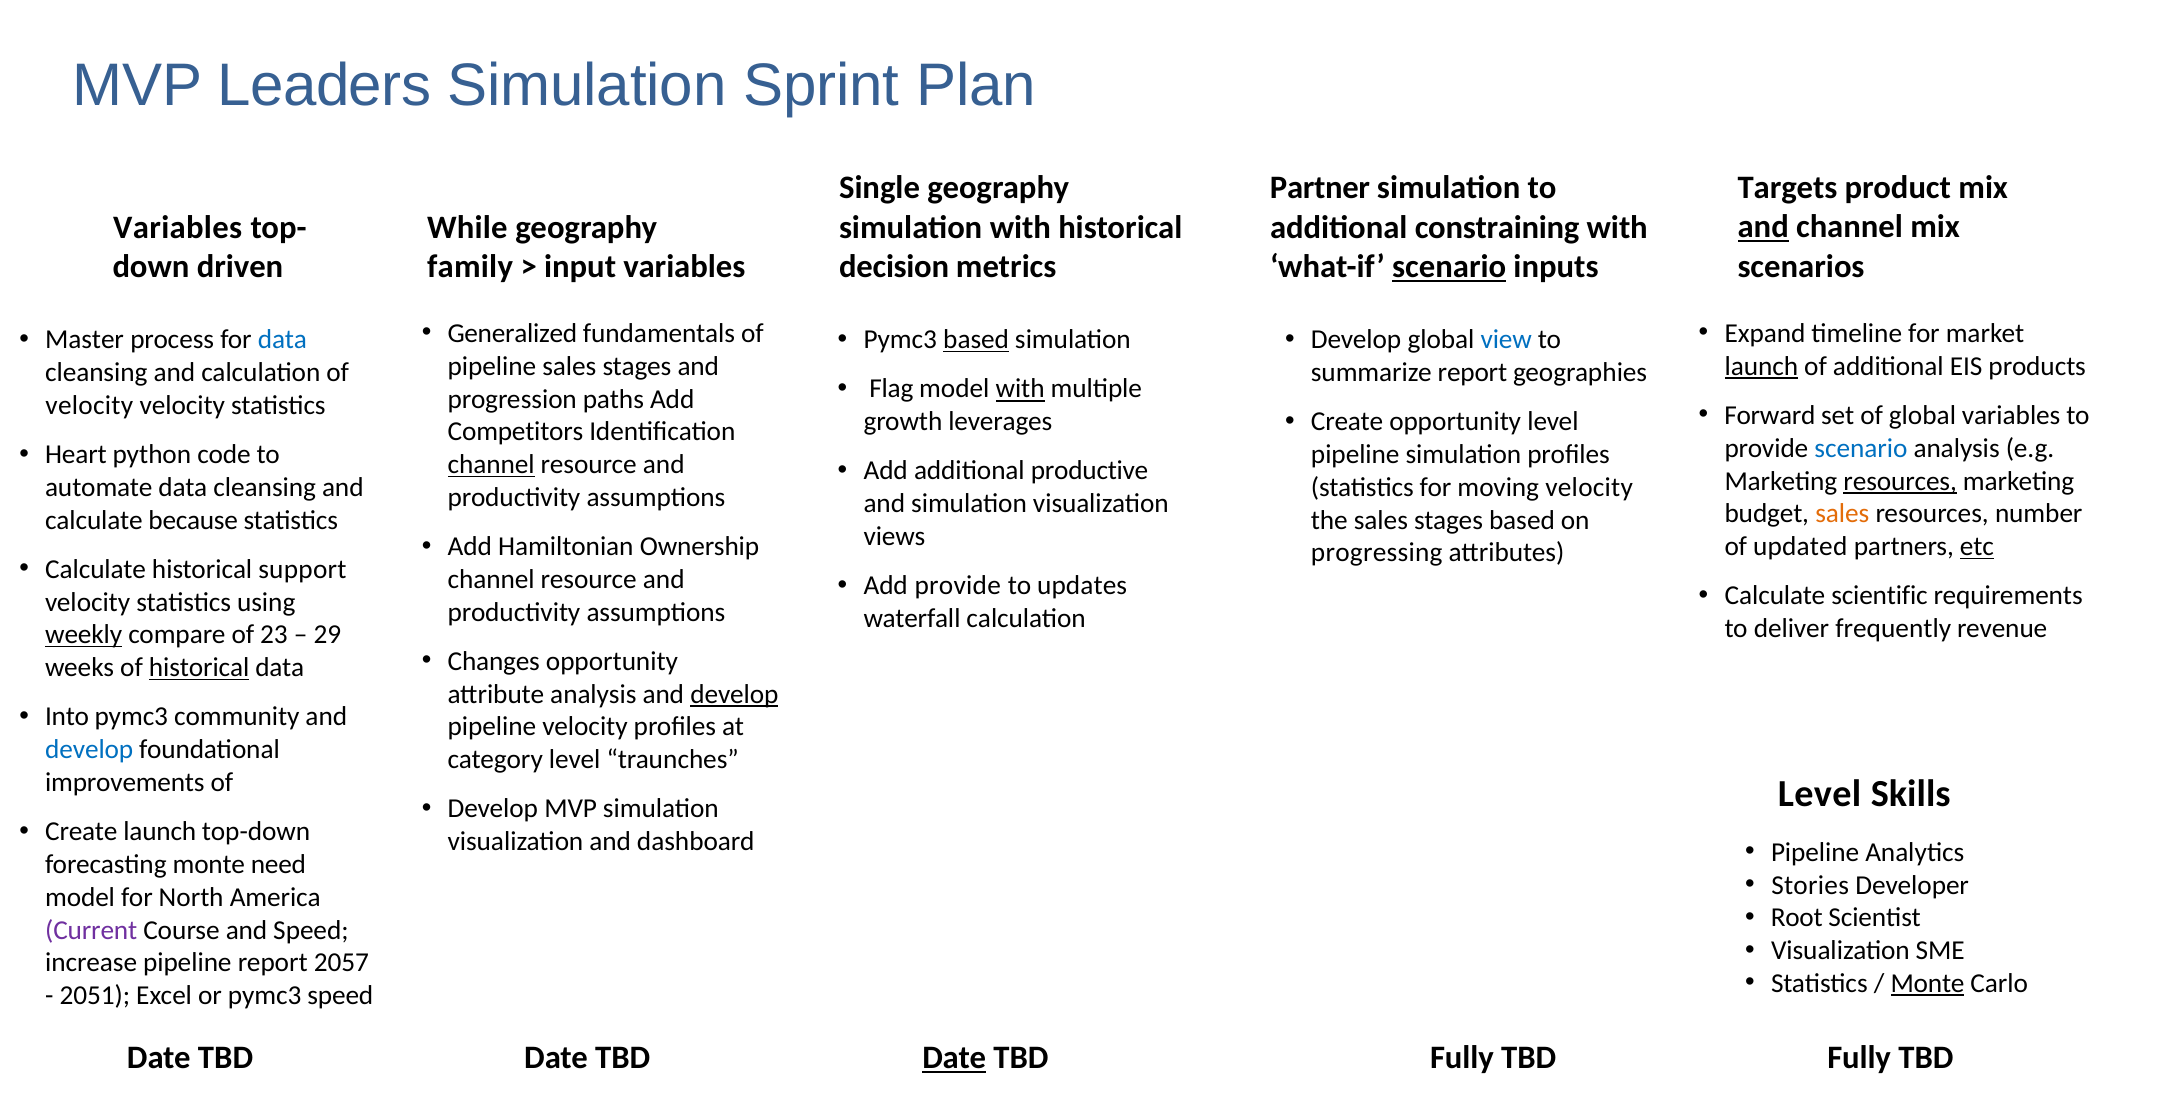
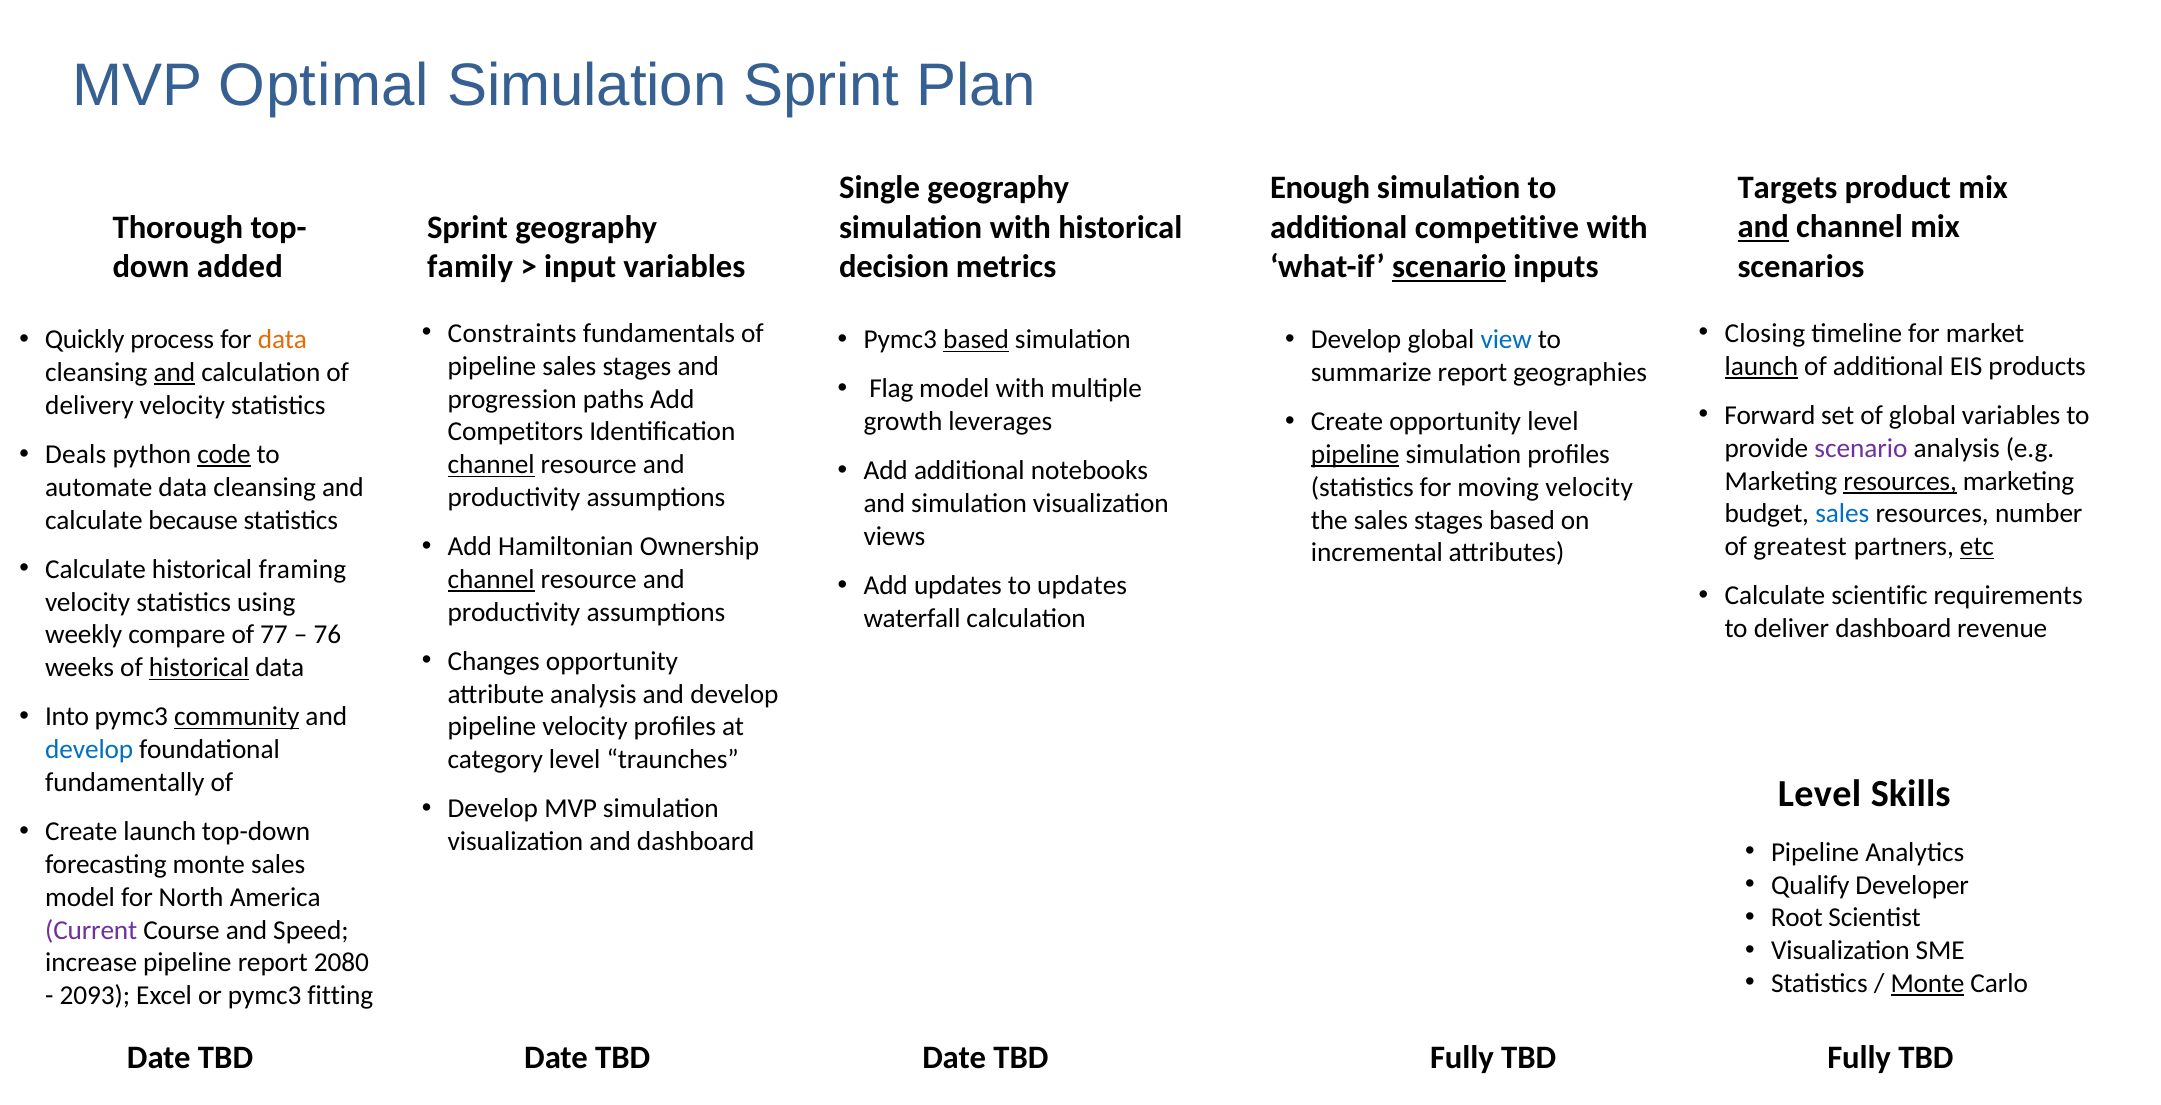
Leaders: Leaders -> Optimal (324, 85)
Partner: Partner -> Enough (1320, 188)
constraining: constraining -> competitive (1497, 227)
Variables: Variables -> Thorough (178, 228)
While: While -> Sprint (468, 228)
driven: driven -> added (240, 267)
Generalized: Generalized -> Constraints (512, 333)
Expand: Expand -> Closing (1765, 333)
Master: Master -> Quickly (85, 340)
data colour: blue -> orange (282, 340)
and underline: none -> present (174, 373)
with underline: present -> none (1020, 389)
velocity: velocity -> delivery (89, 405)
scenario colour: blue -> purple (1861, 448)
Heart: Heart -> Deals (76, 455)
code underline: none -> present (224, 455)
pipeline underline: none -> present (1355, 455)
productive: productive -> notebooks (1089, 471)
sales colour: orange -> blue (1842, 514)
updated: updated -> greatest (1800, 547)
progressing: progressing -> incremental (1377, 553)
support: support -> framing (302, 569)
channel underline: none -> present (491, 579)
Add provide: provide -> updates (958, 586)
deliver frequently: frequently -> dashboard (1893, 629)
weekly underline: present -> none (84, 635)
23: 23 -> 77 (274, 635)
29: 29 -> 76 (327, 635)
develop underline: present -> none (734, 694)
community underline: none -> present (237, 717)
improvements: improvements -> fundamentally (125, 783)
monte need: need -> sales (278, 865)
Stories: Stories -> Qualify (1810, 885)
2057: 2057 -> 2080 (341, 963)
2051: 2051 -> 2093 (95, 996)
pymc3 speed: speed -> fitting (340, 996)
Date underline: present -> none (954, 1058)
